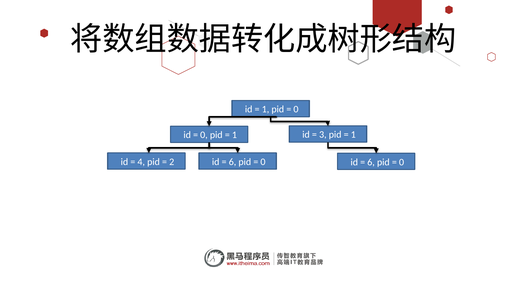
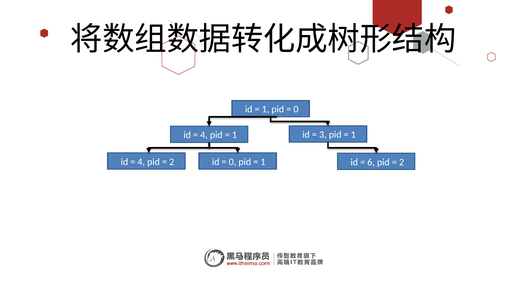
0: 0 -> 4 (204, 135)
6: 6 -> 0 (232, 161)
0: 0 -> 1 (263, 161)
0: 0 -> 2 (402, 162)
